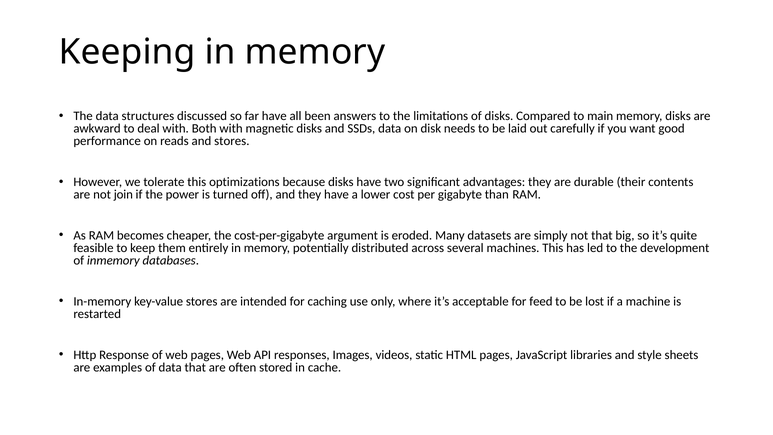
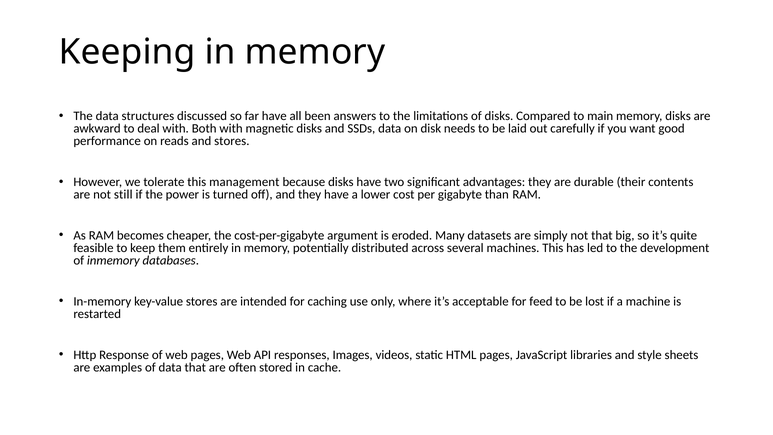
optimizations: optimizations -> management (244, 182)
join: join -> still (123, 195)
